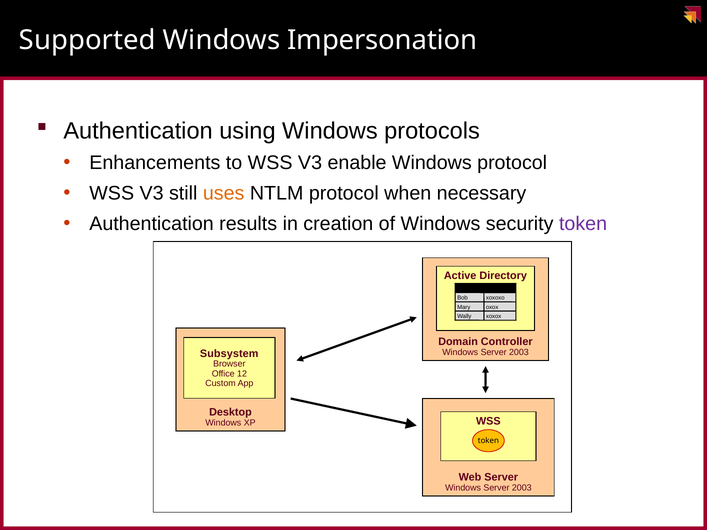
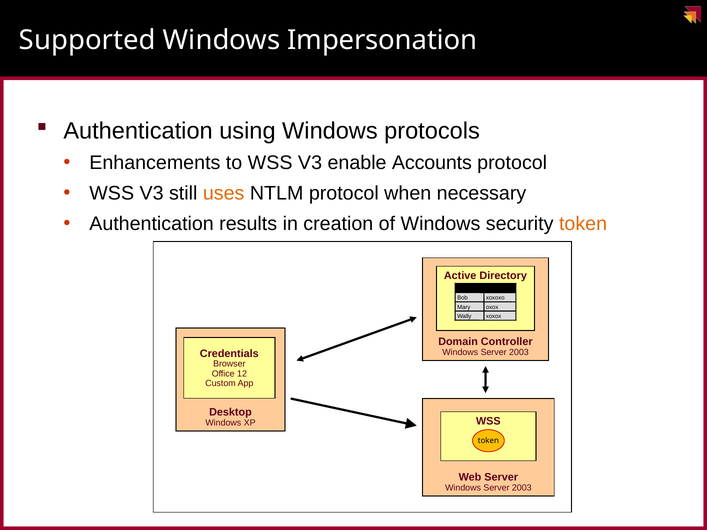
enable Windows: Windows -> Accounts (432, 163)
token colour: purple -> orange (583, 224)
Subsystem: Subsystem -> Credentials (229, 354)
